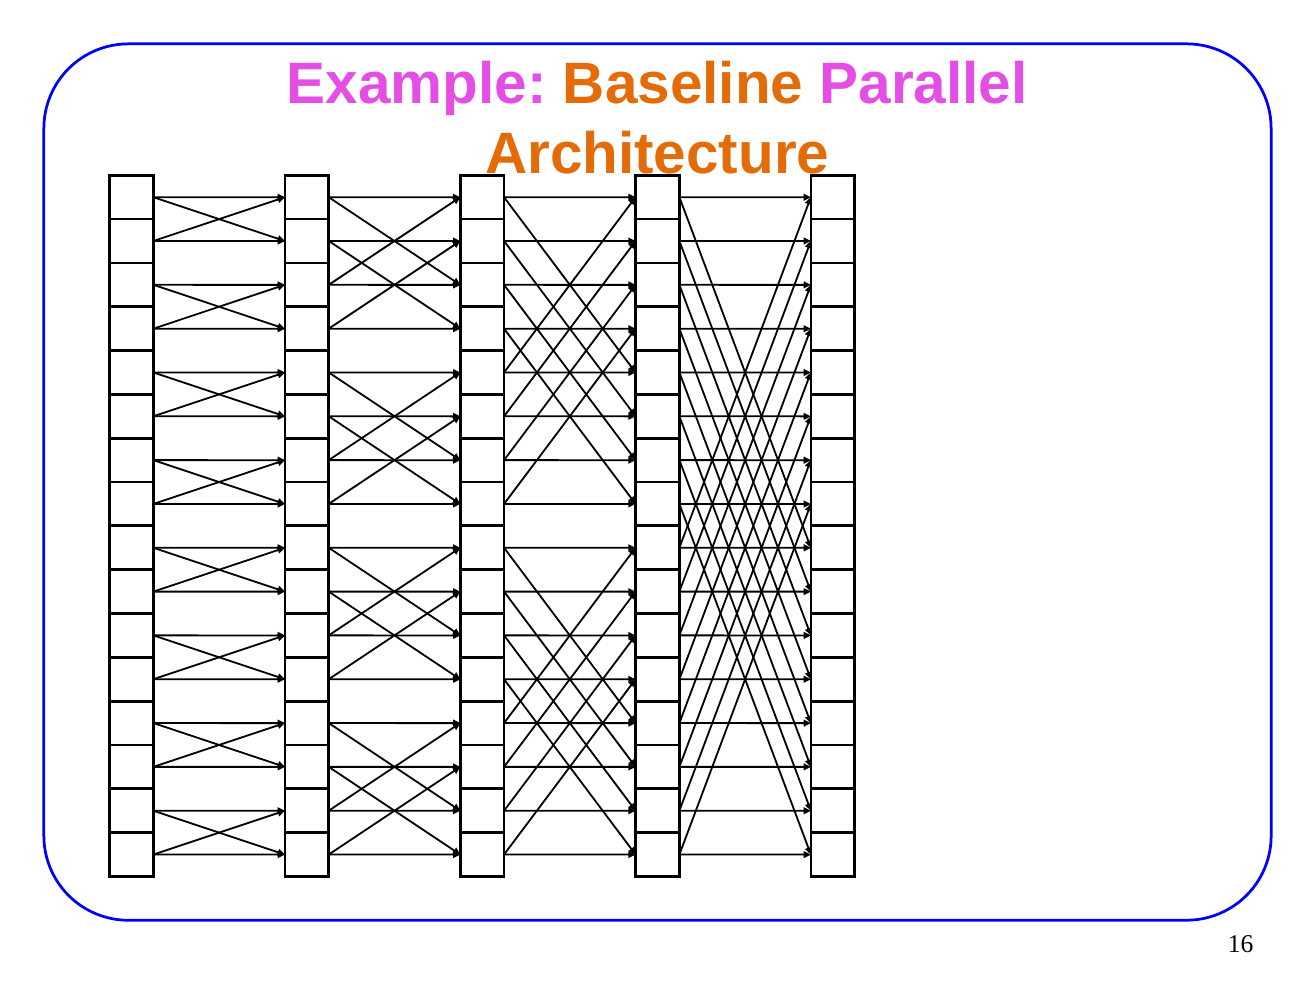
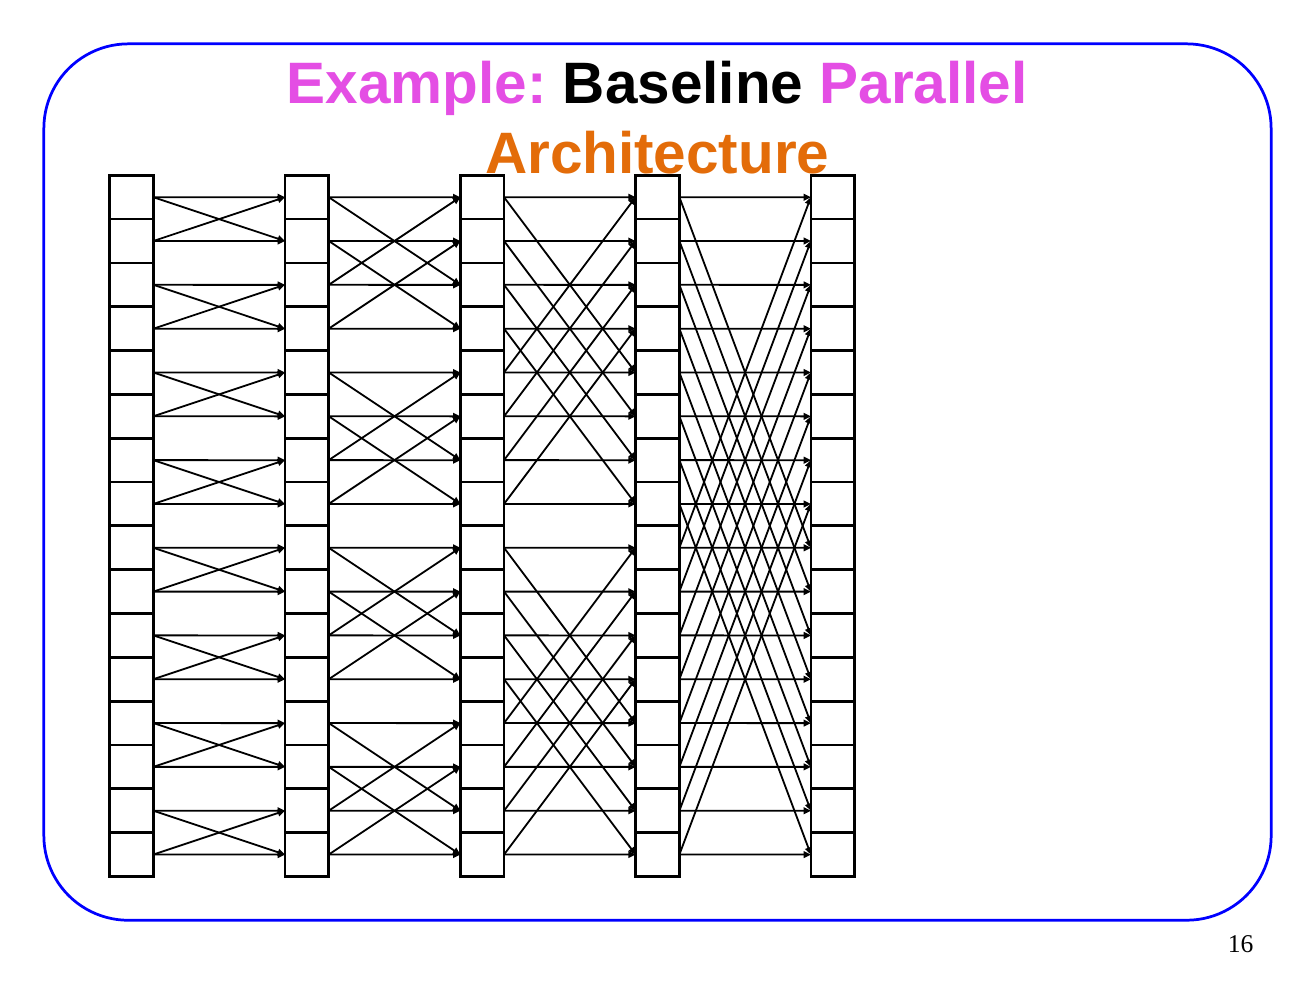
Baseline colour: orange -> black (683, 84)
